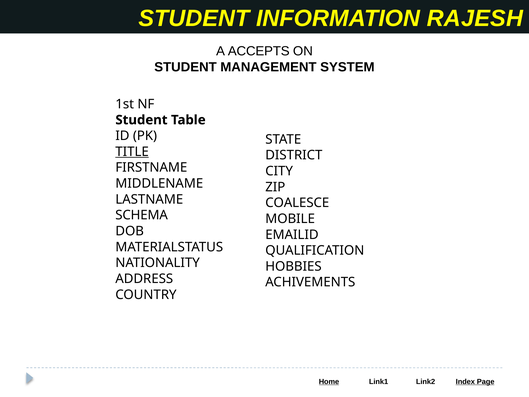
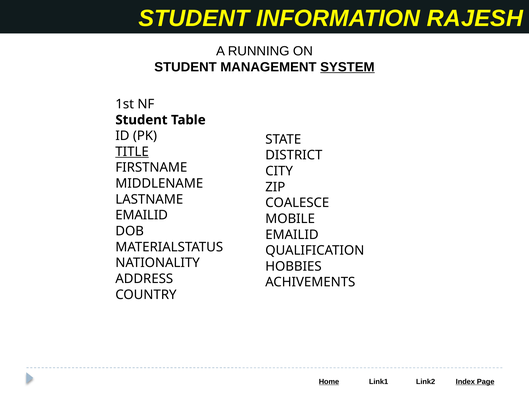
ACCEPTS: ACCEPTS -> RUNNING (259, 51)
SYSTEM underline: none -> present (347, 67)
SCHEMA: SCHEMA -> EMAILID (142, 215)
